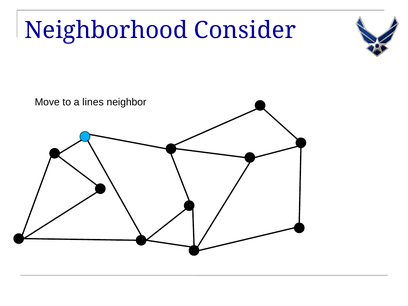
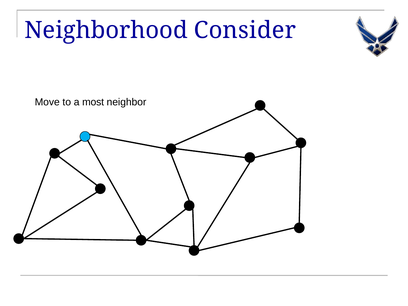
lines: lines -> most (93, 102)
